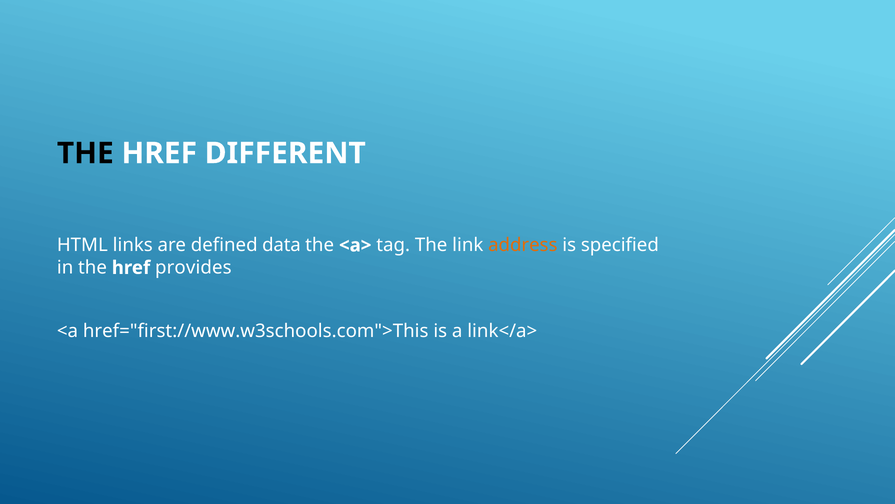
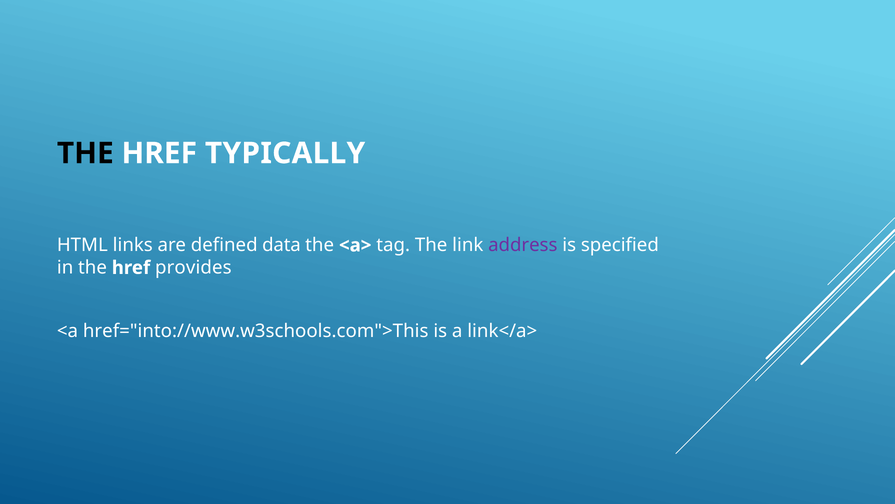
DIFFERENT: DIFFERENT -> TYPICALLY (285, 153)
address colour: orange -> purple (523, 245)
href="first://www.w3schools.com">This: href="first://www.w3schools.com">This -> href="into://www.w3schools.com">This (256, 331)
